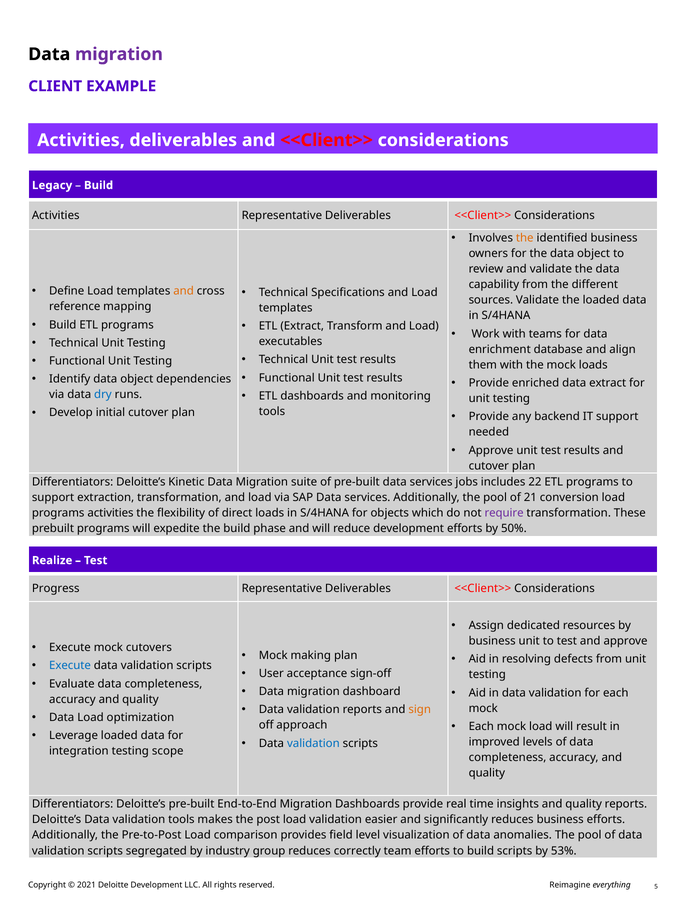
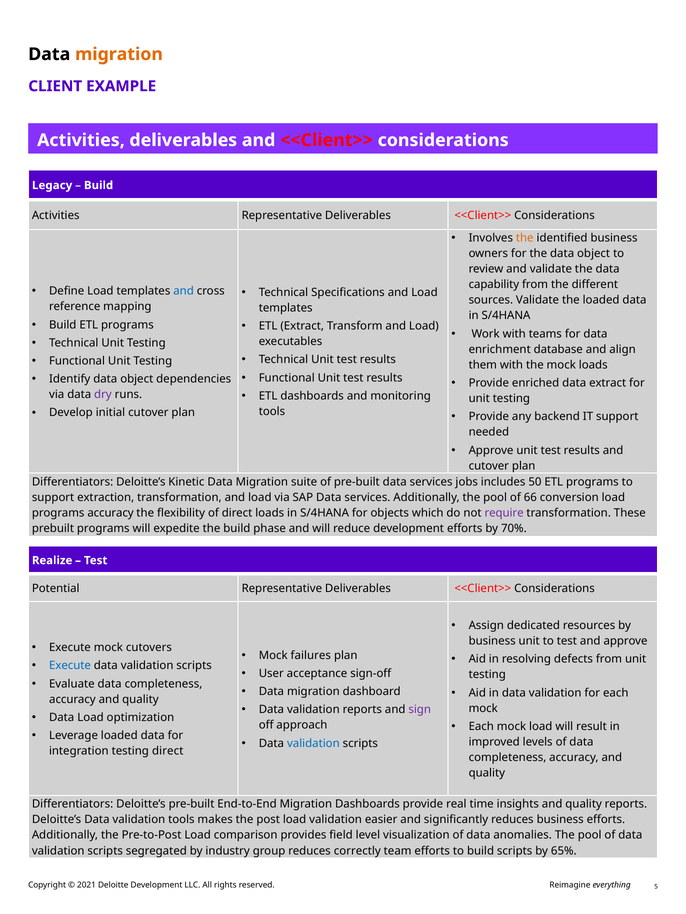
migration colour: purple -> orange (119, 54)
and colour: orange -> blue (184, 291)
dry colour: blue -> purple (103, 395)
22: 22 -> 50 (535, 482)
21: 21 -> 66 (530, 498)
programs activities: activities -> accuracy (111, 513)
50%: 50% -> 70% (514, 529)
Progress: Progress -> Potential (56, 589)
making: making -> failures (311, 656)
sign colour: orange -> purple (420, 710)
testing scope: scope -> direct (168, 752)
53%: 53% -> 65% (564, 851)
